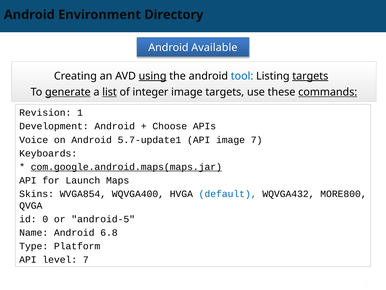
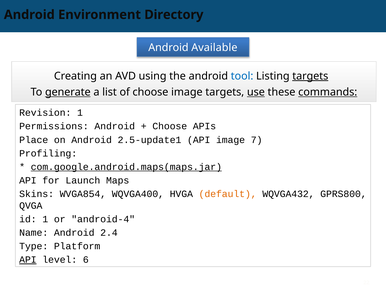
using underline: present -> none (153, 76)
list underline: present -> none (110, 92)
of integer: integer -> choose (150, 92)
use underline: none -> present (256, 92)
Development: Development -> Permissions (54, 126)
Voice: Voice -> Place (34, 140)
5.7-update1: 5.7-update1 -> 2.5-update1 (149, 140)
Keyboards: Keyboards -> Profiling (48, 153)
default colour: blue -> orange (228, 194)
MORE800: MORE800 -> GPRS800 (343, 194)
id 0: 0 -> 1 (45, 219)
android-5: android-5 -> android-4 (103, 219)
6.8: 6.8 -> 2.4 (109, 232)
API underline: none -> present (28, 259)
level 7: 7 -> 6 (86, 259)
